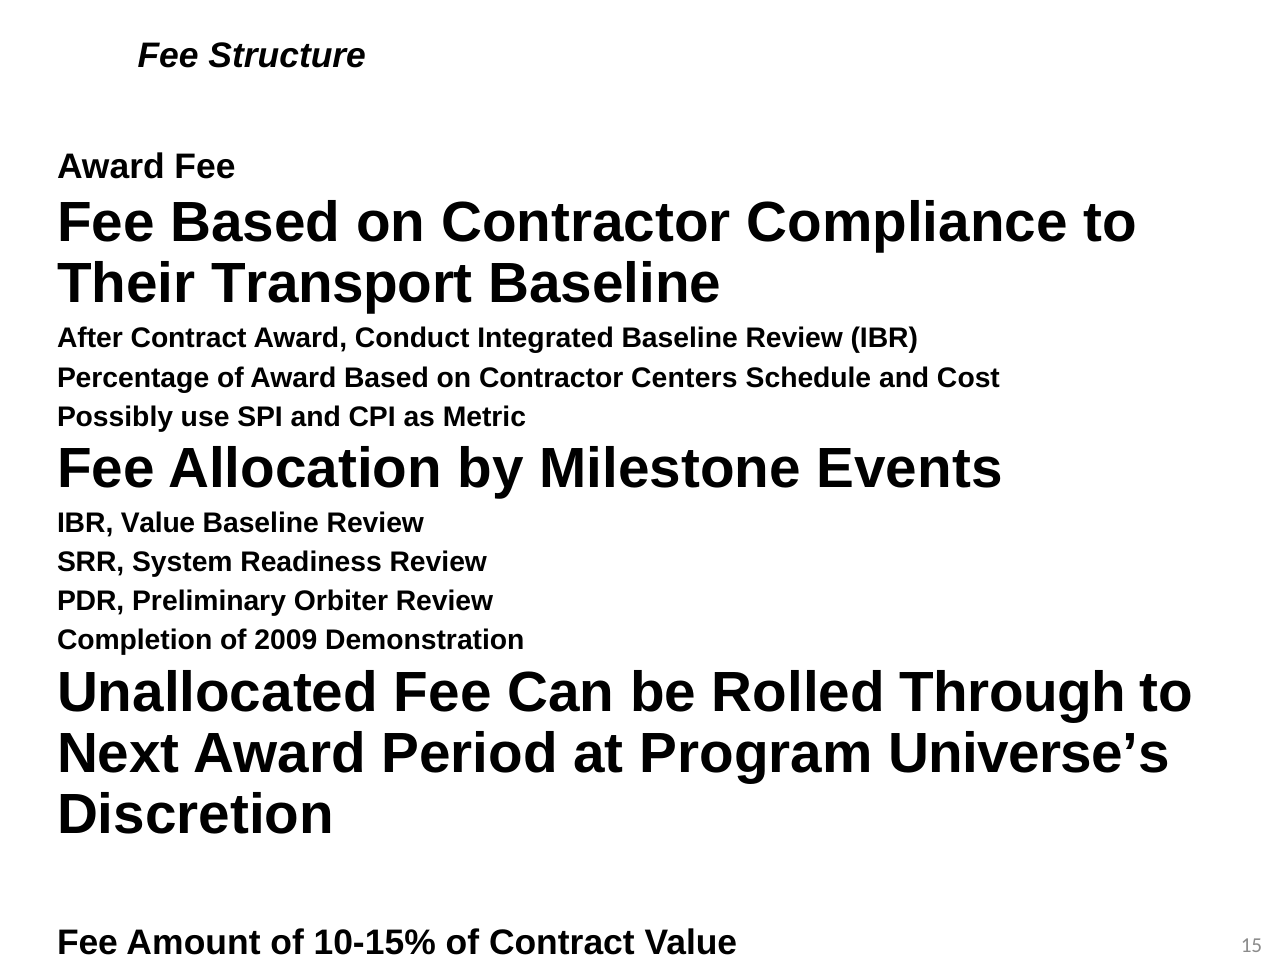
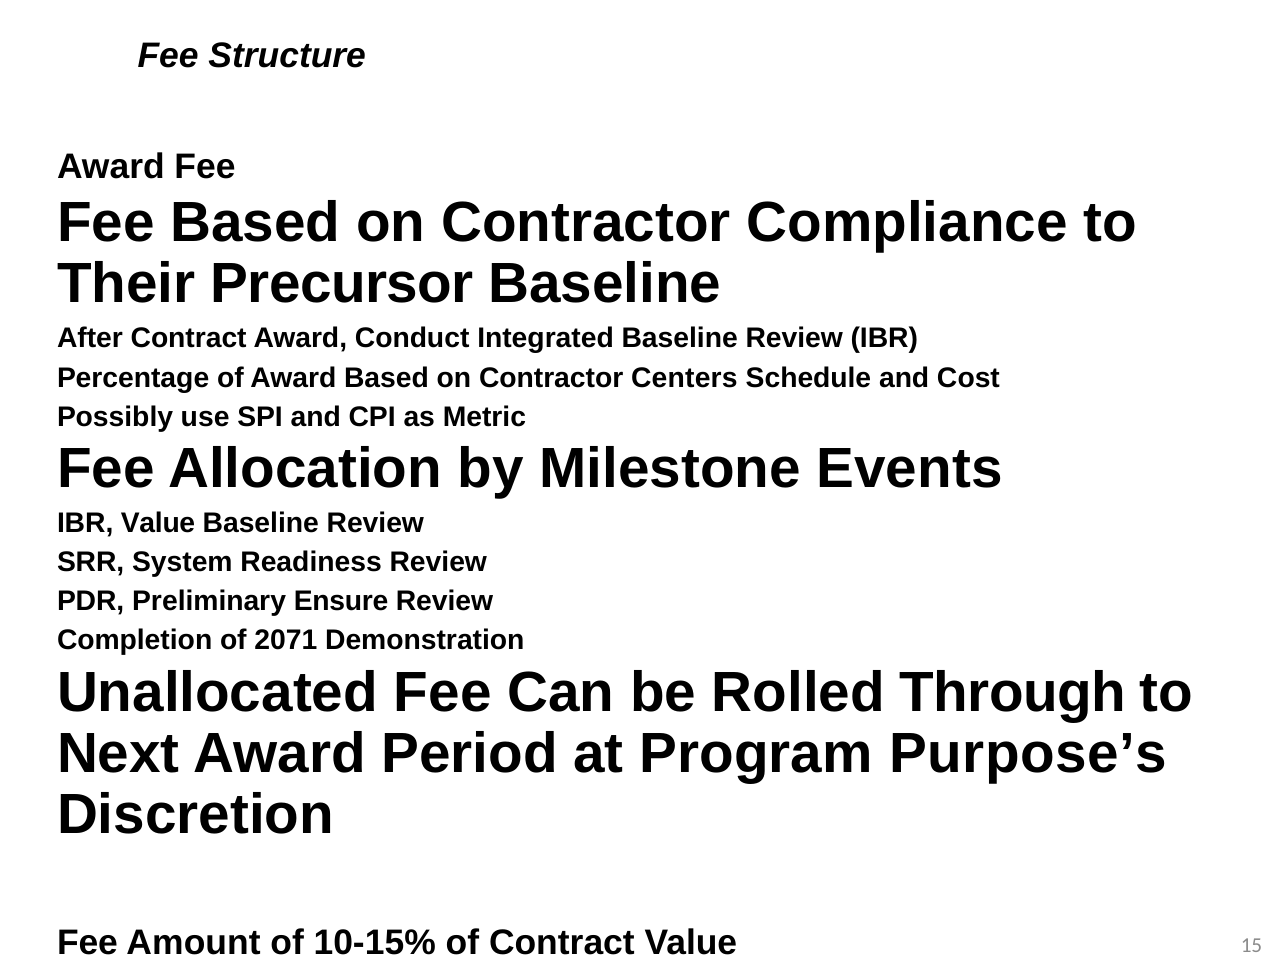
Transport: Transport -> Precursor (342, 284)
Orbiter: Orbiter -> Ensure (341, 602)
2009: 2009 -> 2071 (286, 641)
Universe’s: Universe’s -> Purpose’s (1028, 754)
